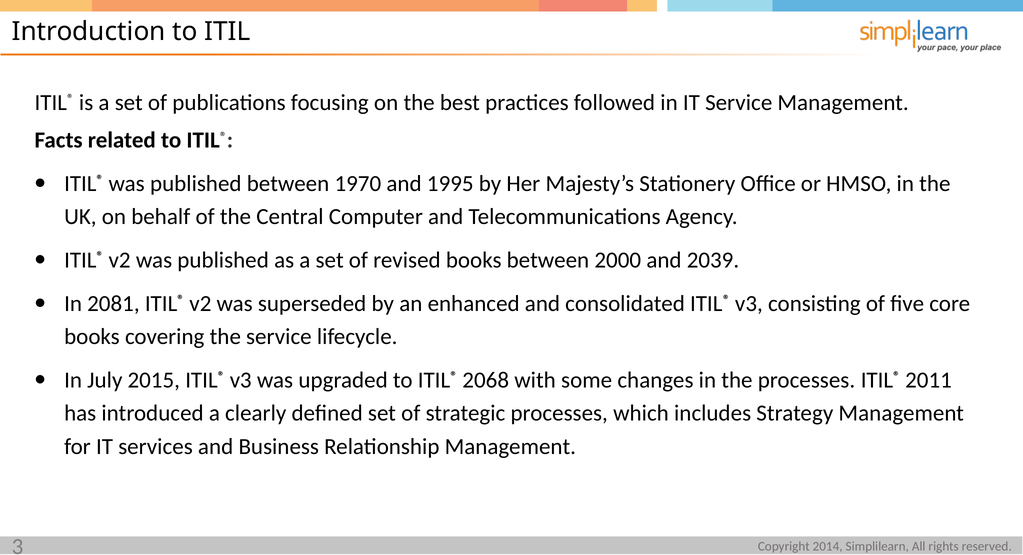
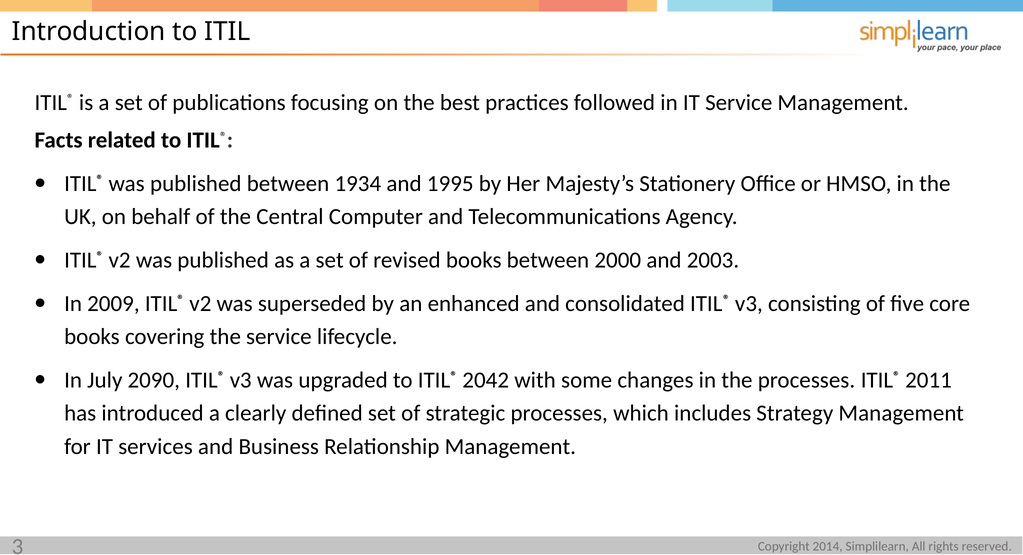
1970: 1970 -> 1934 (358, 184)
2039: 2039 -> 2003 (713, 260)
2081: 2081 -> 2009 (113, 303)
2015: 2015 -> 2090 (154, 380)
2068: 2068 -> 2042 (486, 380)
